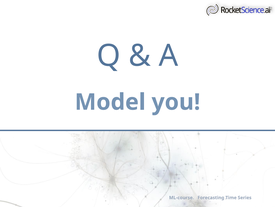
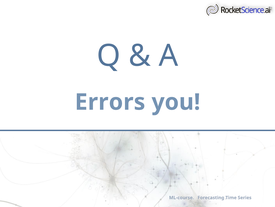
Model: Model -> Errors (110, 102)
